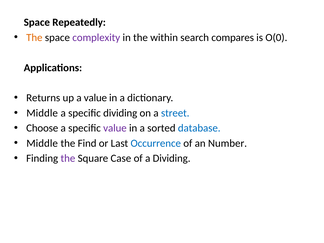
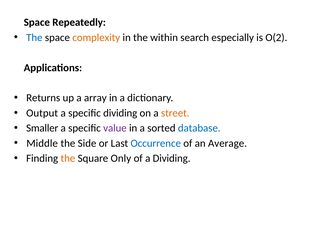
The colour: orange -> blue (34, 37)
complexity colour: purple -> orange (96, 37)
compares: compares -> especially (233, 37)
O(0: O(0 -> O(2 (276, 37)
a value: value -> array (95, 98)
Middle: Middle -> Output (42, 113)
street colour: blue -> orange (175, 113)
Choose: Choose -> Smaller (42, 128)
Find: Find -> Side (87, 143)
Number: Number -> Average (228, 143)
the colour: purple -> orange (68, 158)
Case: Case -> Only (121, 158)
